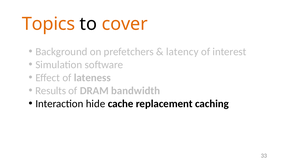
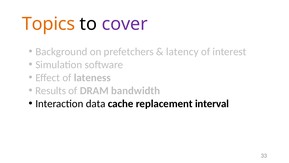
cover colour: orange -> purple (125, 24)
hide: hide -> data (96, 104)
caching: caching -> interval (212, 104)
